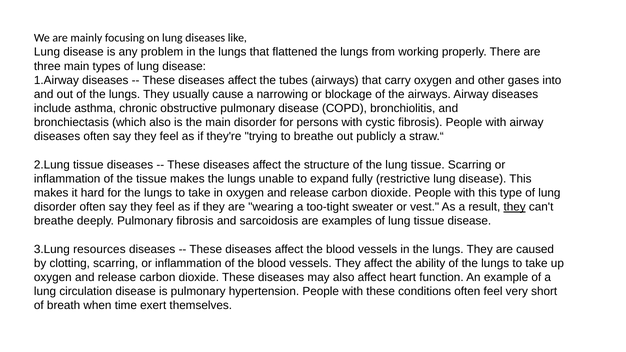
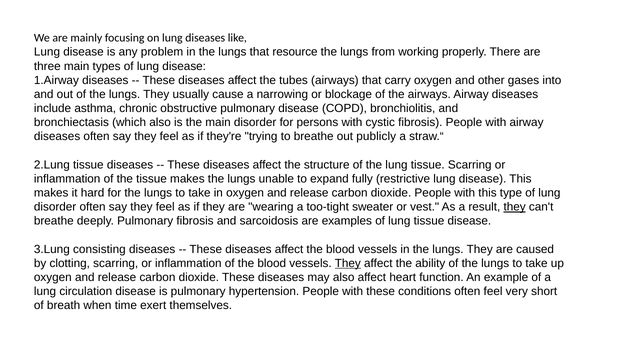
flattened: flattened -> resource (295, 52)
resources: resources -> consisting (99, 249)
They underline: none -> present (348, 263)
